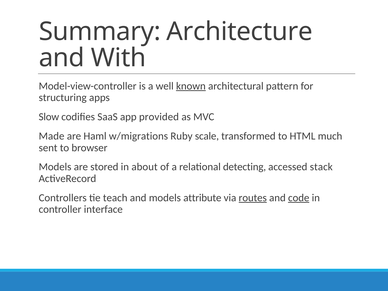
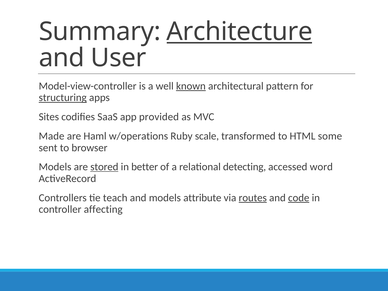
Architecture underline: none -> present (240, 32)
With: With -> User (119, 58)
structuring underline: none -> present (63, 98)
Slow: Slow -> Sites (49, 117)
w/migrations: w/migrations -> w/operations (138, 136)
much: much -> some (330, 136)
stored underline: none -> present (104, 167)
about: about -> better (145, 167)
stack: stack -> word (321, 167)
interface: interface -> affecting (103, 209)
